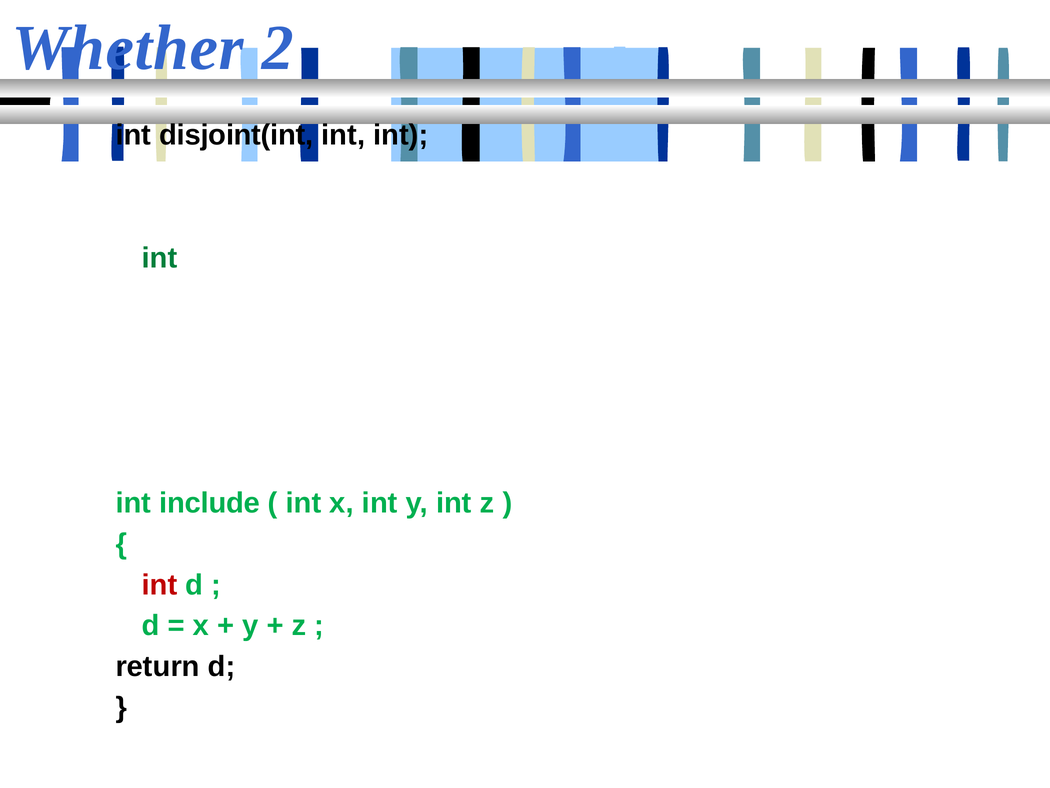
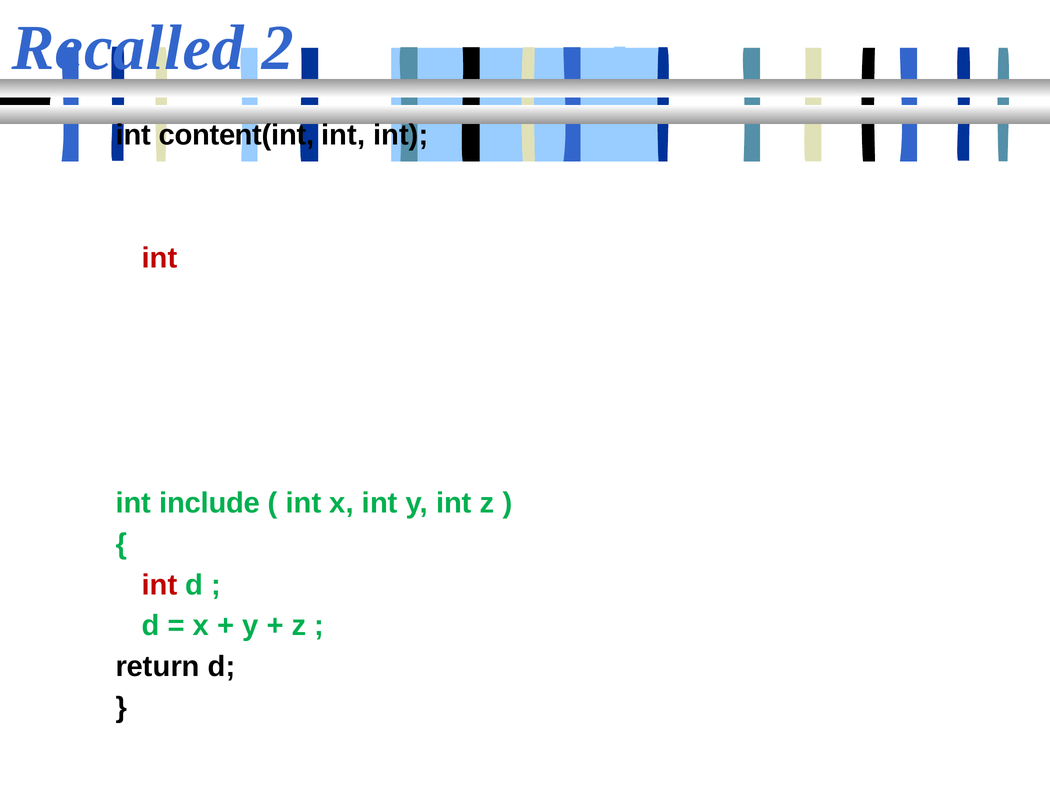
Whether: Whether -> Recalled (128, 48)
disjoint(int: disjoint(int -> content(int (236, 135)
int colour: green -> red (160, 258)
